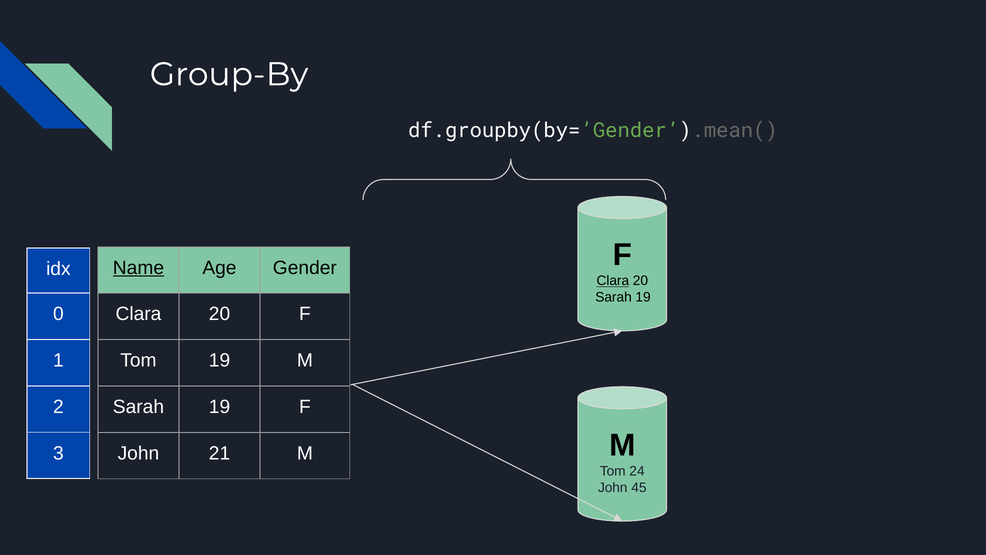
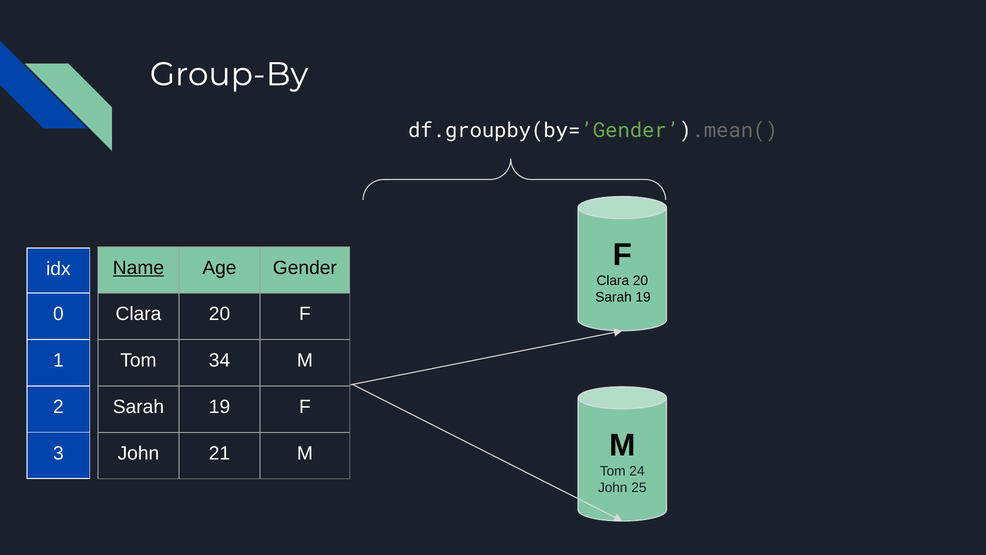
Clara underline: present -> none (613, 281)
Tom 19: 19 -> 34 (220, 360)
45: 45 -> 25 (639, 487)
